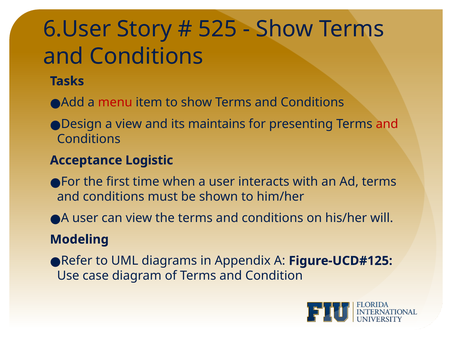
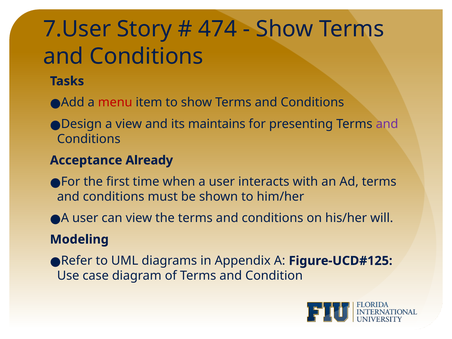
6.User: 6.User -> 7.User (77, 29)
525: 525 -> 474 (218, 29)
and colour: red -> purple (387, 124)
Logistic: Logistic -> Already (149, 160)
